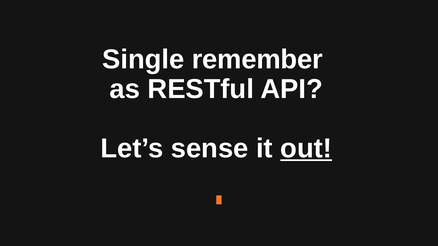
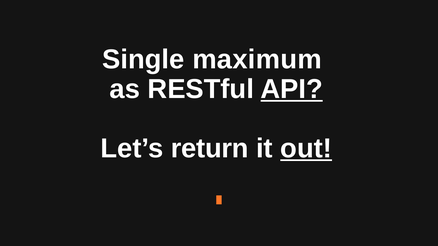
remember: remember -> maximum (257, 60)
API underline: none -> present (292, 89)
sense: sense -> return (210, 148)
